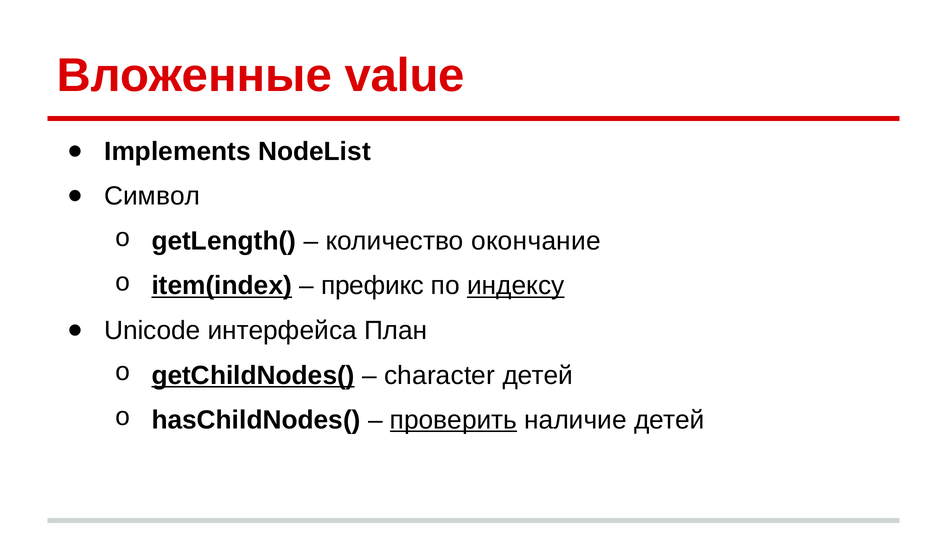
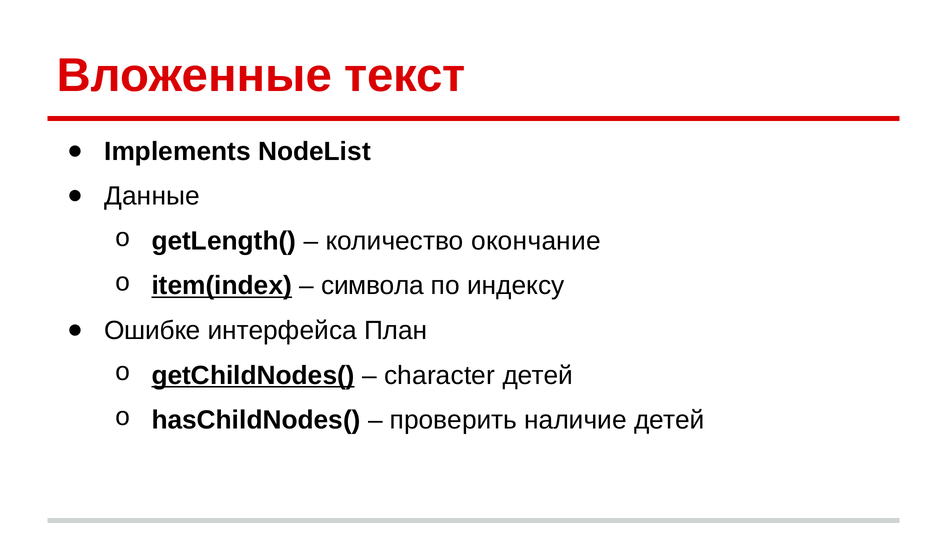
value: value -> текст (405, 76)
Символ: Символ -> Данные (152, 196)
префикс: префикс -> символа (373, 286)
индексу underline: present -> none (516, 286)
Unicode: Unicode -> Ошибке (152, 330)
проверить underline: present -> none (454, 420)
